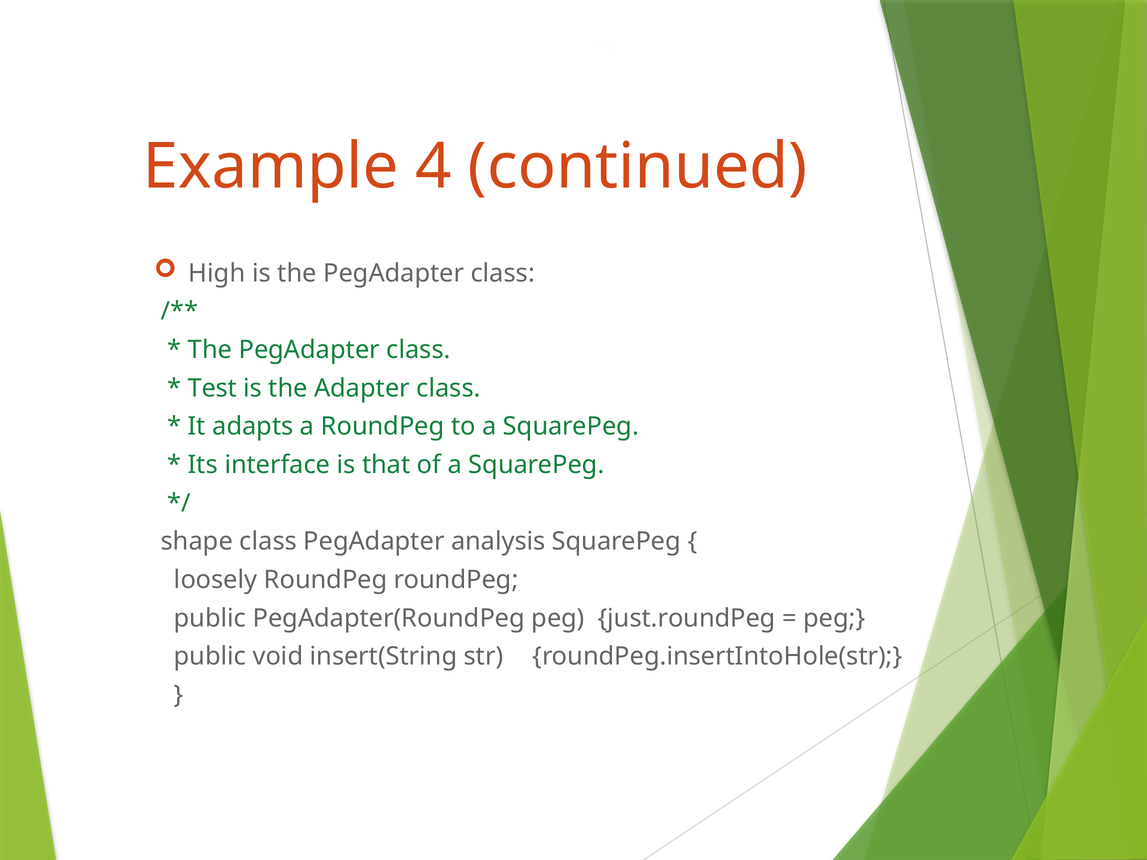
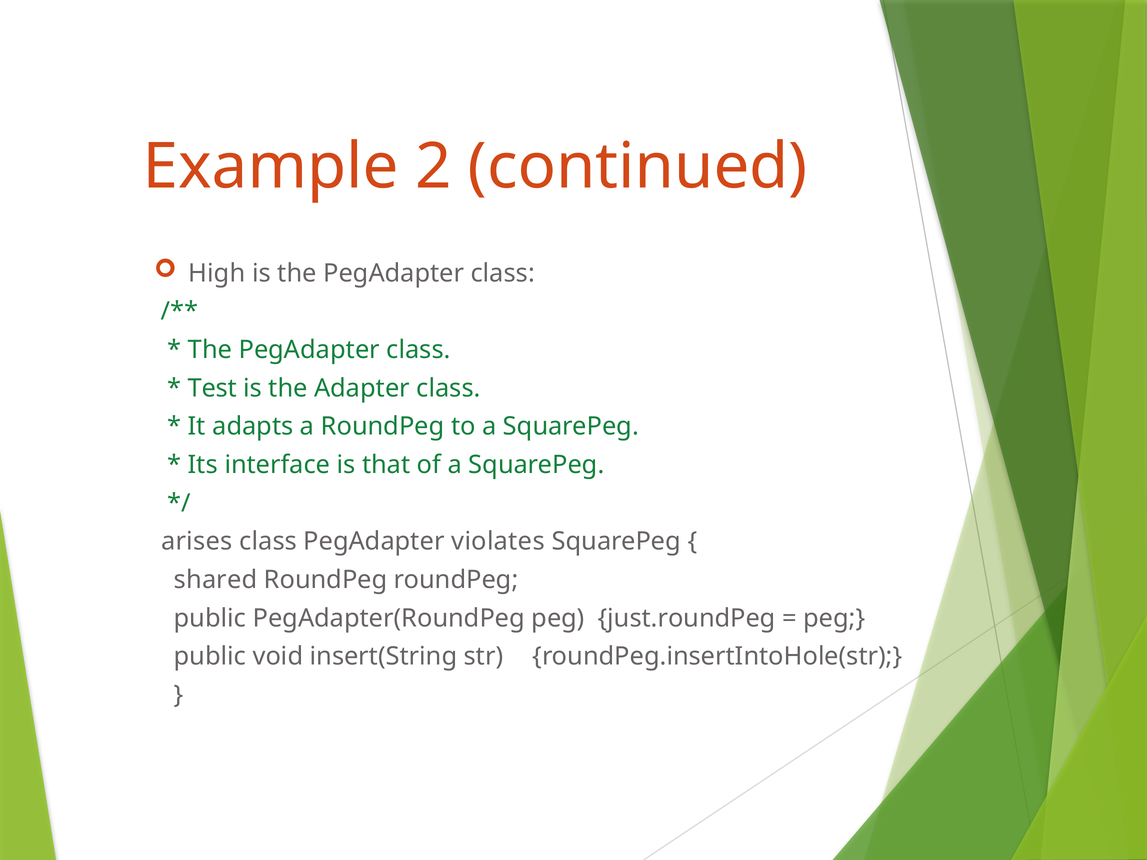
4: 4 -> 2 (433, 167)
shape: shape -> arises (197, 542)
analysis: analysis -> violates (498, 542)
loosely: loosely -> shared (216, 580)
